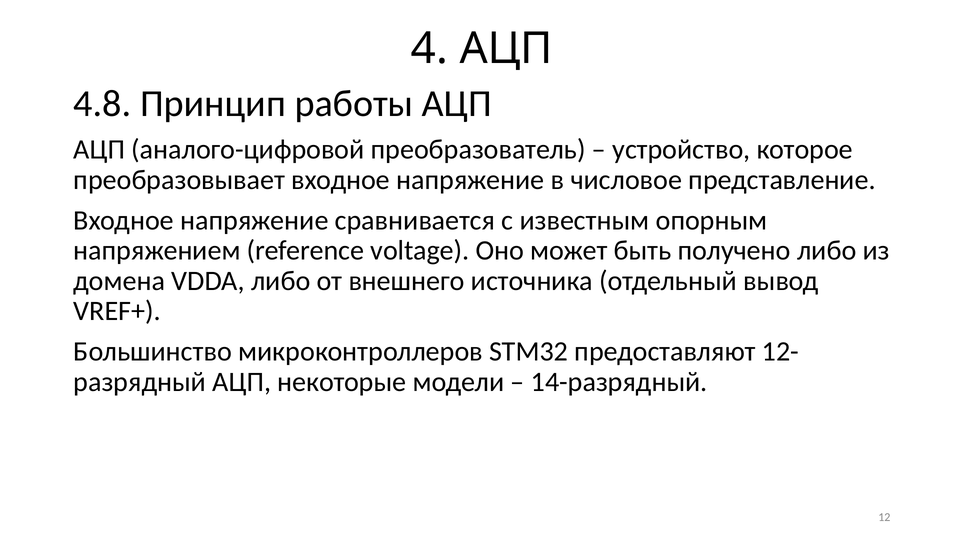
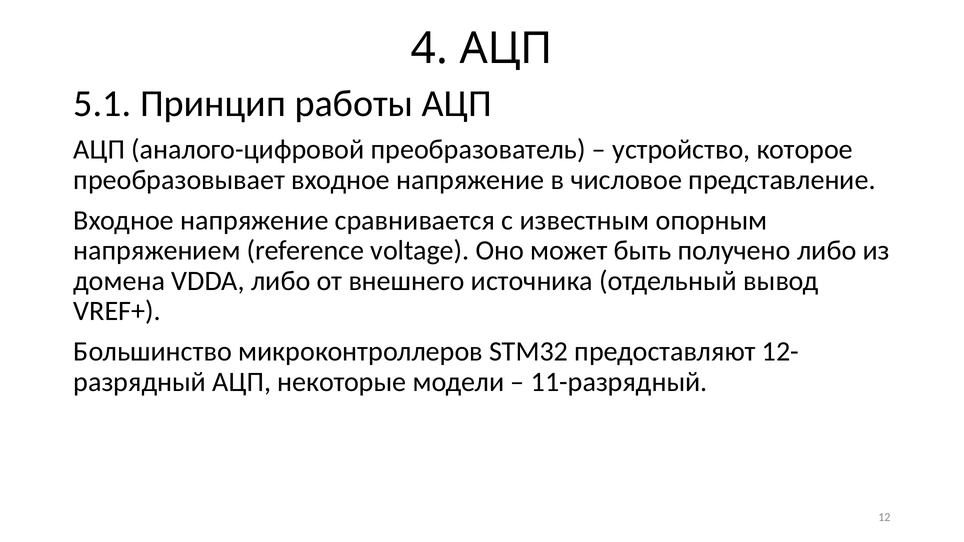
4.8: 4.8 -> 5.1 (102, 104)
14-разрядный: 14-разрядный -> 11-разрядный (619, 382)
